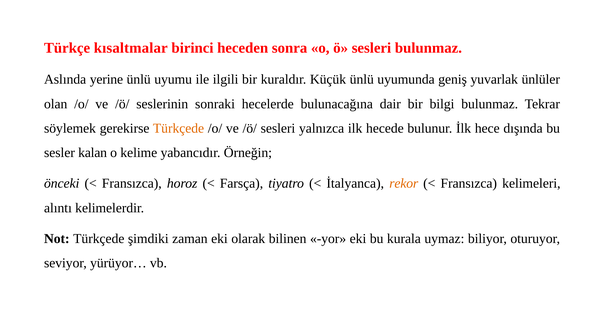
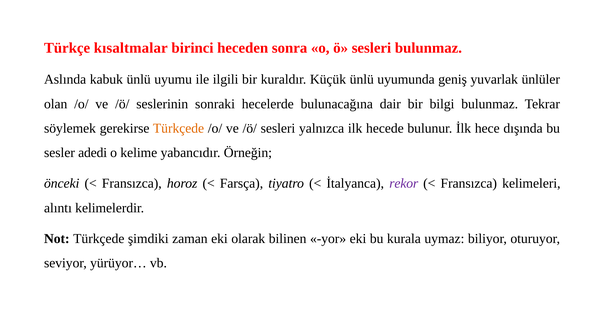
yerine: yerine -> kabuk (106, 79)
kalan: kalan -> adedi (93, 153)
rekor colour: orange -> purple (404, 183)
